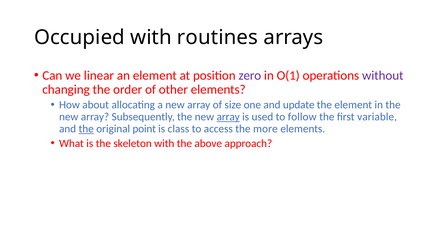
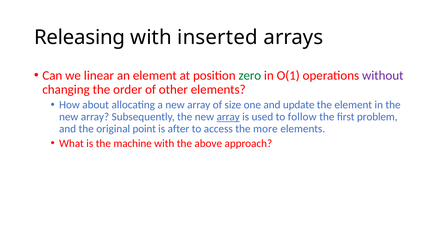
Occupied: Occupied -> Releasing (80, 37)
routines: routines -> inserted (217, 37)
zero colour: purple -> green (250, 75)
variable: variable -> problem (377, 117)
the underline: present -> none (86, 129)
class: class -> after (179, 129)
skeleton: skeleton -> machine (133, 143)
